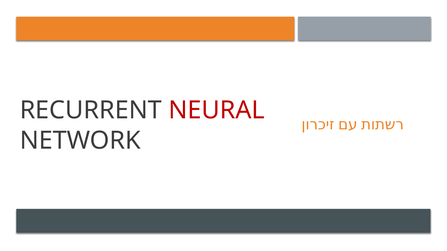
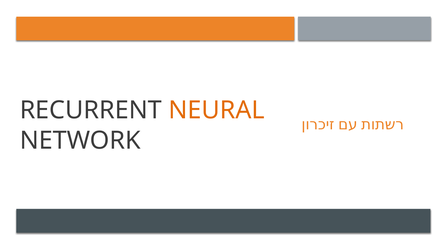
NEURAL colour: red -> orange (217, 111)
